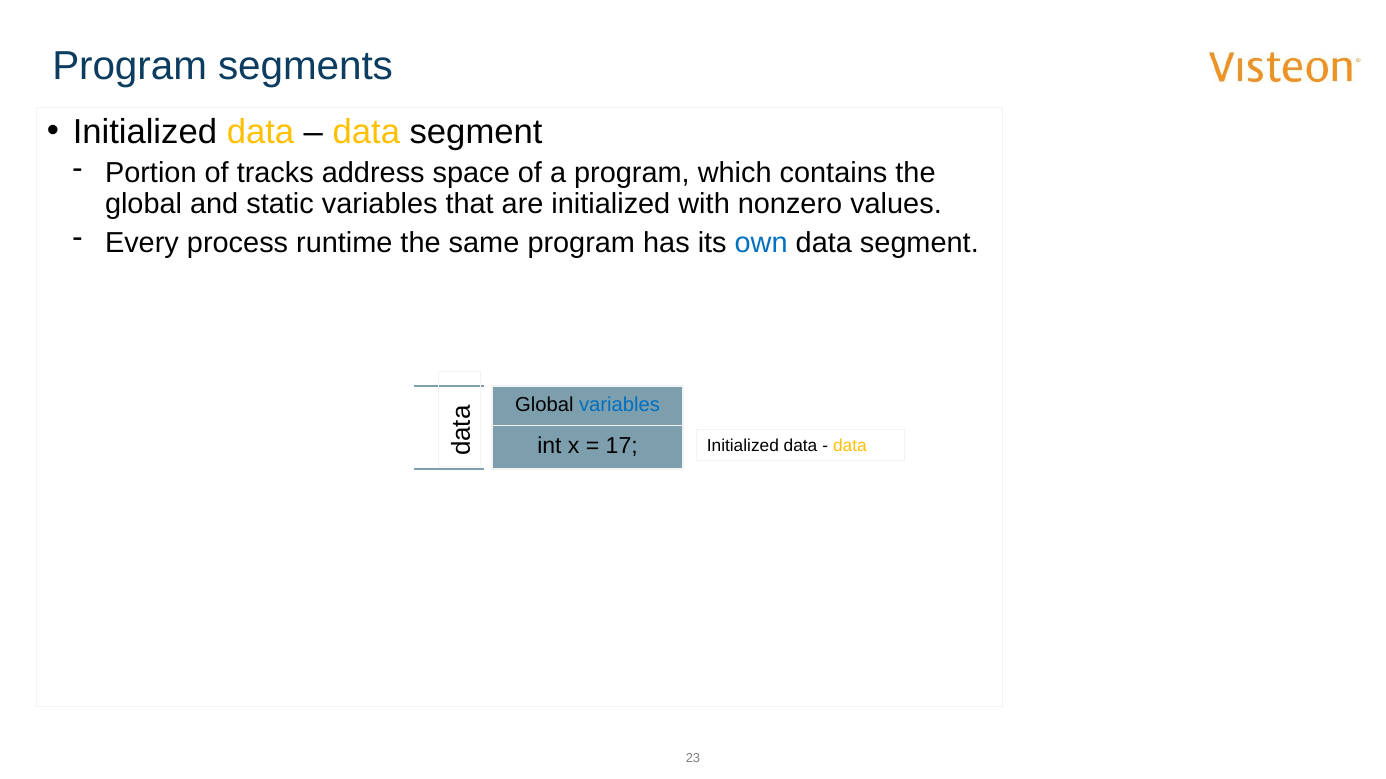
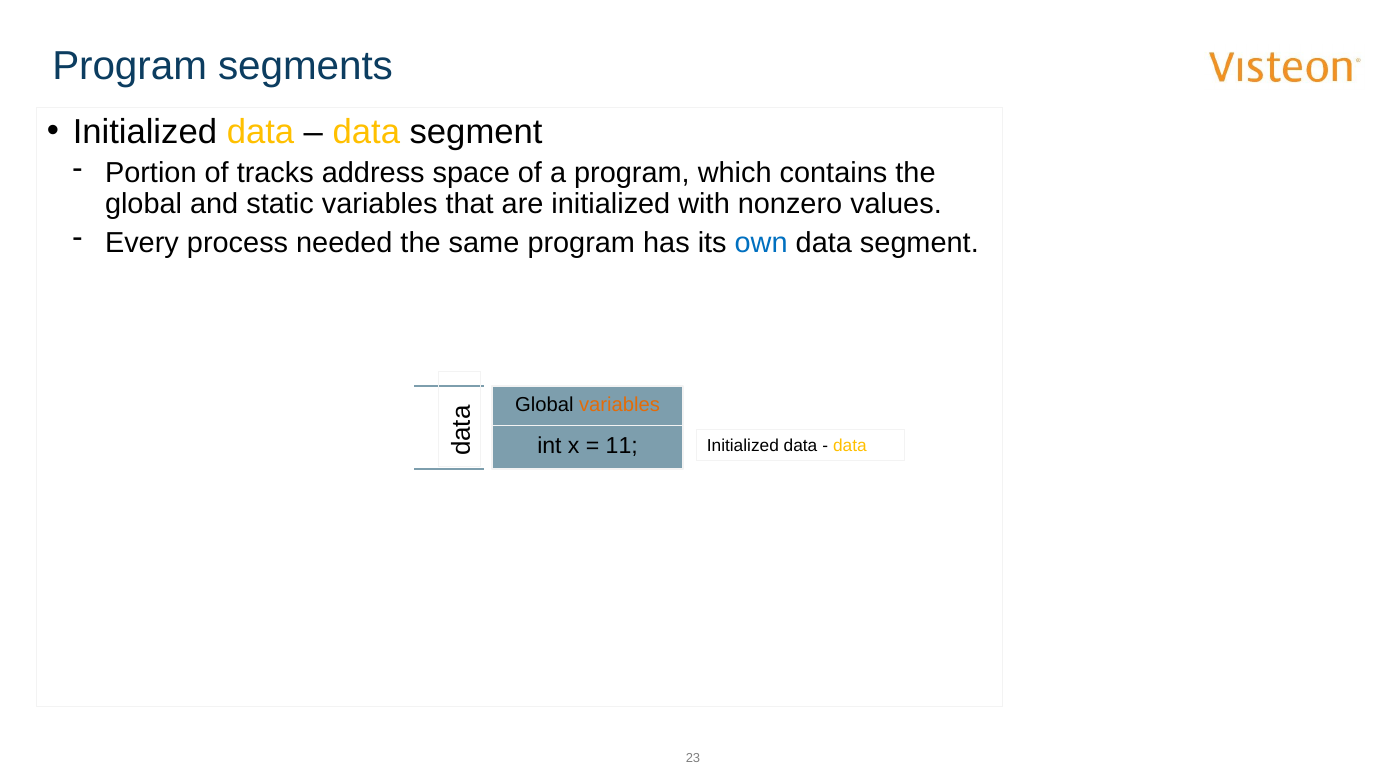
runtime: runtime -> needed (344, 243)
variables colour: blue -> orange (620, 405)
17: 17 -> 11 (622, 446)
